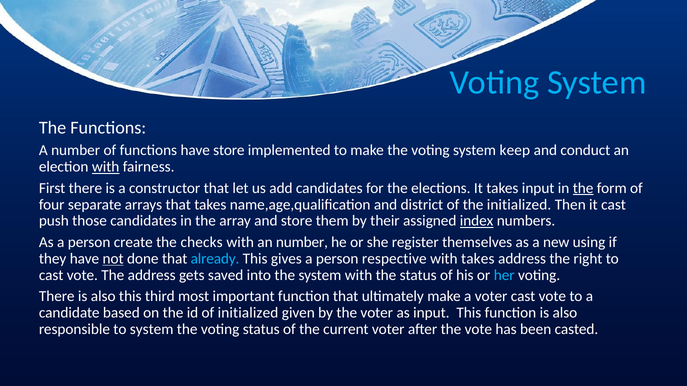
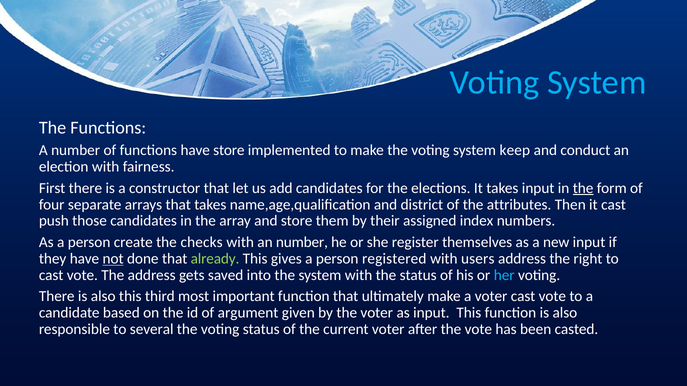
with underline: present -> none (106, 167)
the initialized: initialized -> attributes (519, 205)
index underline: present -> none (477, 221)
new using: using -> input (589, 243)
already colour: light blue -> light green (215, 259)
respective: respective -> registered (394, 259)
with takes: takes -> users (478, 259)
of initialized: initialized -> argument (248, 313)
to system: system -> several (152, 330)
